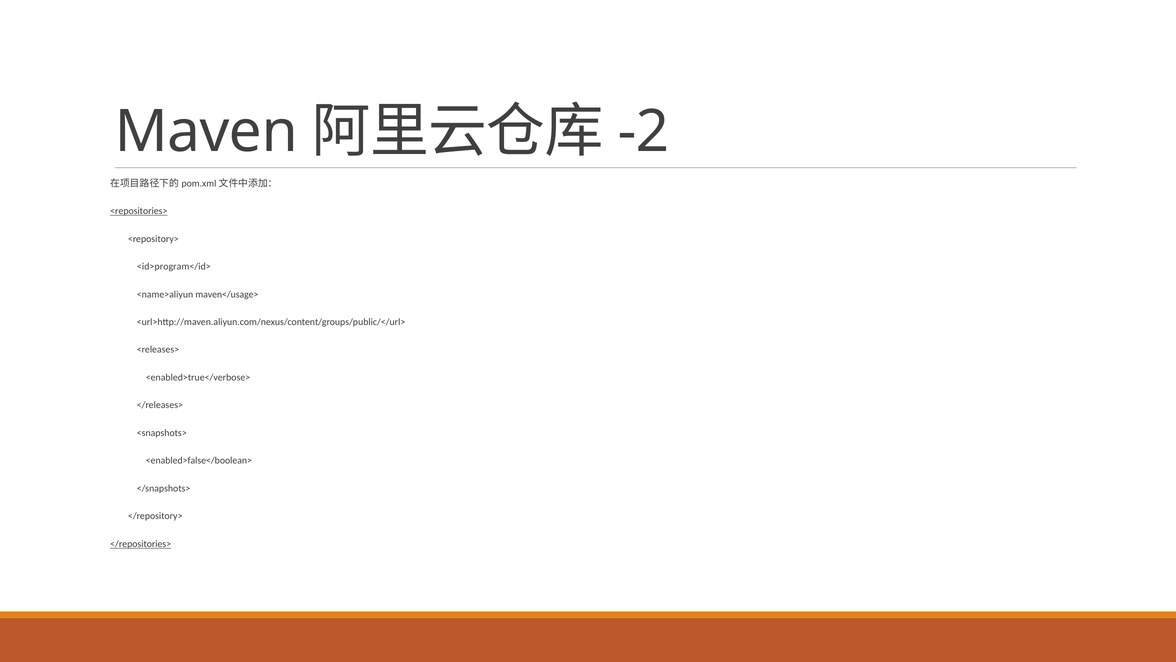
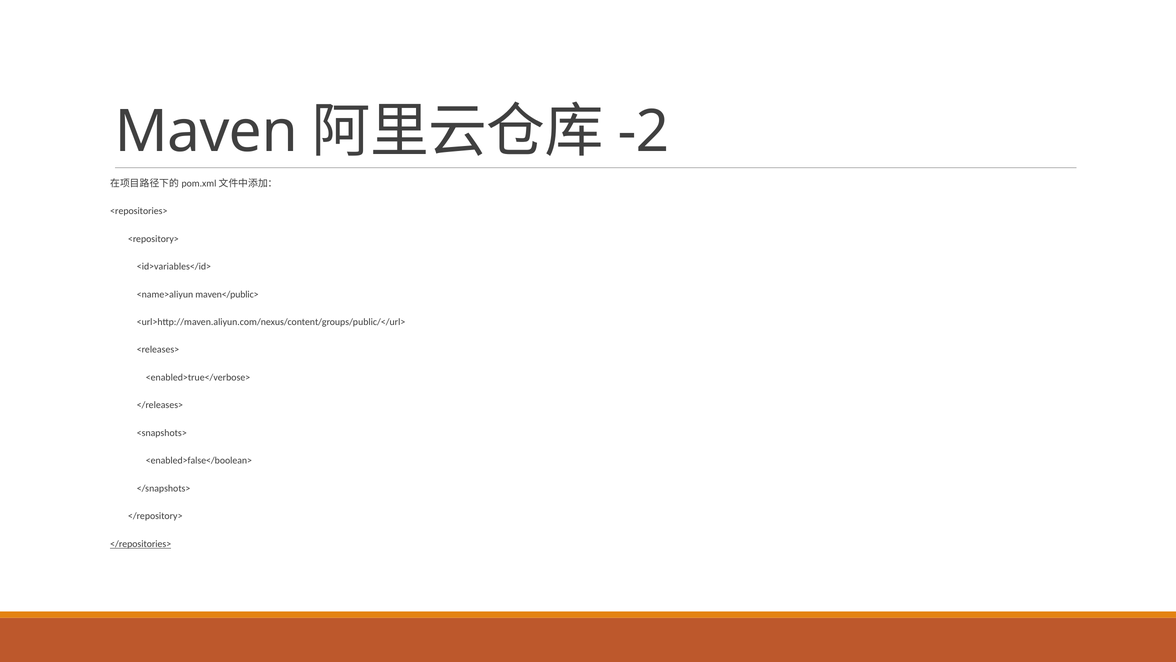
<repositories> underline: present -> none (139, 211)
<id>program</id>: <id>program</id> -> <id>variables</id> (174, 266)
maven</usage>: maven</usage> -> maven</public> (227, 294)
